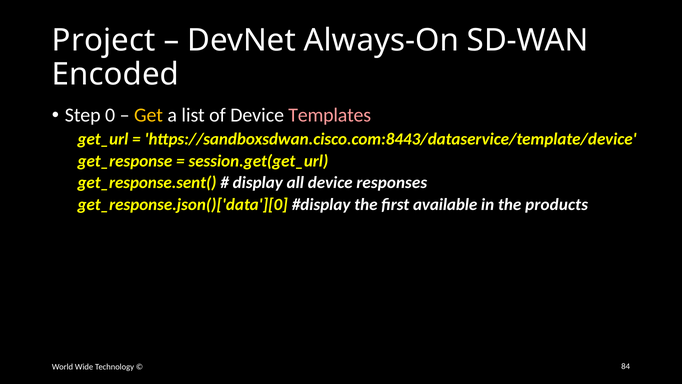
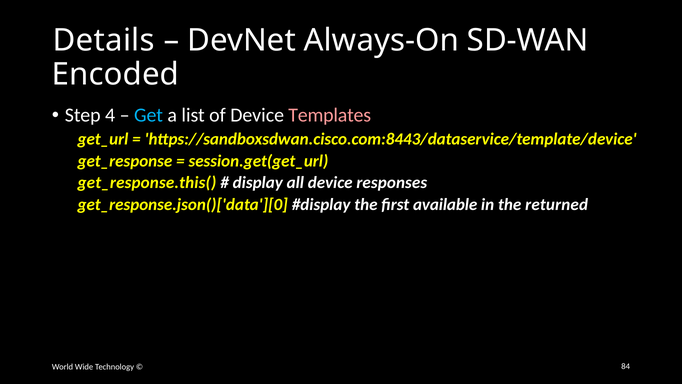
Project: Project -> Details (104, 40)
0: 0 -> 4 (110, 115)
Get colour: yellow -> light blue (149, 115)
get_response.sent(: get_response.sent( -> get_response.this( (147, 183)
products: products -> returned (557, 205)
